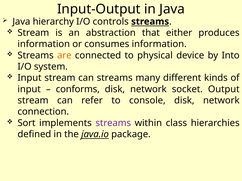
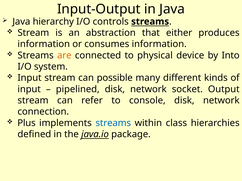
can streams: streams -> possible (115, 78)
conforms: conforms -> pipelined (78, 89)
Sort: Sort -> Plus (27, 123)
streams colour: purple -> blue (113, 123)
